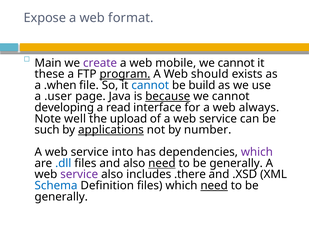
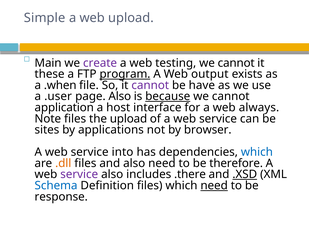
Expose: Expose -> Simple (45, 18)
web format: format -> upload (131, 18)
mobile: mobile -> testing (176, 63)
should: should -> output (210, 74)
cannot colour: blue -> purple (150, 85)
build: build -> have (202, 85)
page Java: Java -> Also (120, 96)
developing: developing -> application (64, 107)
read: read -> host (118, 107)
Note well: well -> files (75, 119)
such: such -> sites (47, 130)
applications underline: present -> none (111, 130)
number: number -> browser (208, 130)
which colour: purple -> blue (257, 152)
.dll colour: blue -> orange (63, 163)
need underline: present -> none (162, 163)
generally: generally -> therefore (236, 163)
.XSD underline: none -> present (245, 174)
generally: generally -> response (61, 196)
